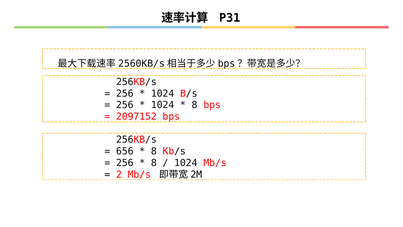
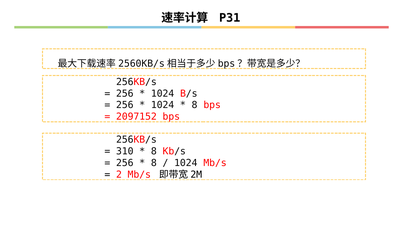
656: 656 -> 310 (125, 151)
